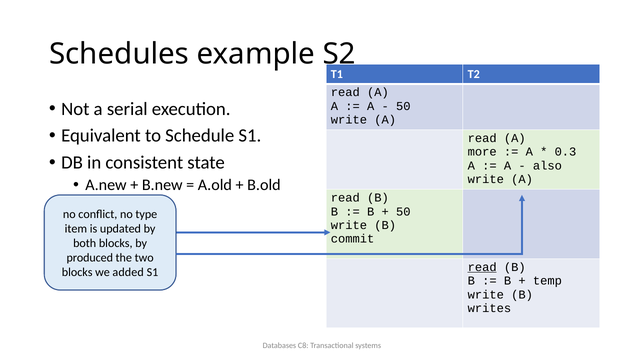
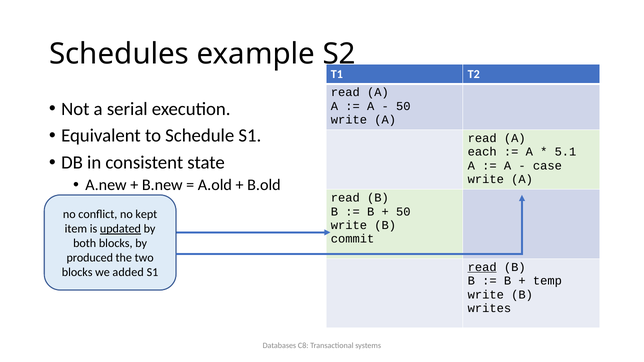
more: more -> each (482, 152)
0.3: 0.3 -> 5.1 (565, 152)
also: also -> case (547, 166)
type: type -> kept (146, 215)
updated underline: none -> present (120, 229)
